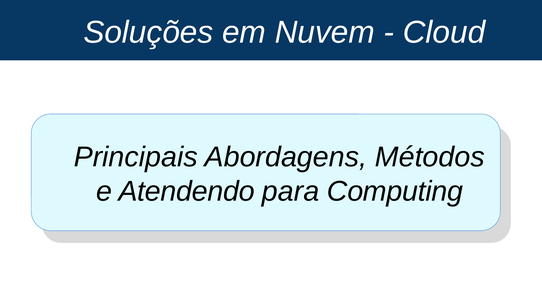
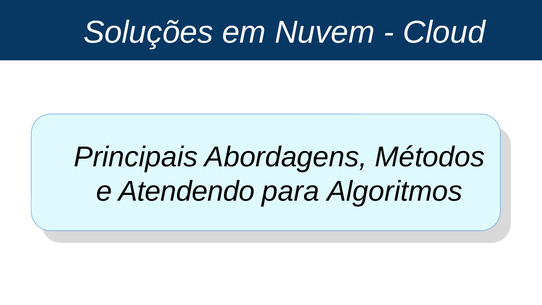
Computing: Computing -> Algoritmos (395, 191)
